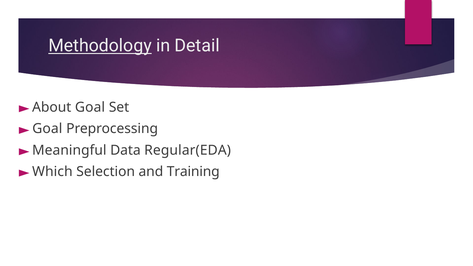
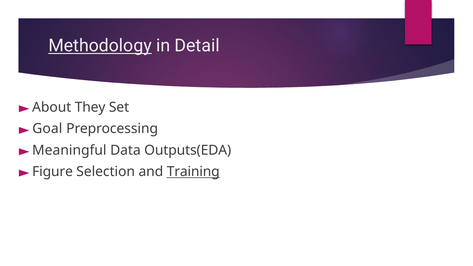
About Goal: Goal -> They (90, 107)
Regular(EDA: Regular(EDA -> Outputs(EDA (188, 150)
Which: Which -> Figure (53, 172)
Training underline: none -> present (193, 172)
